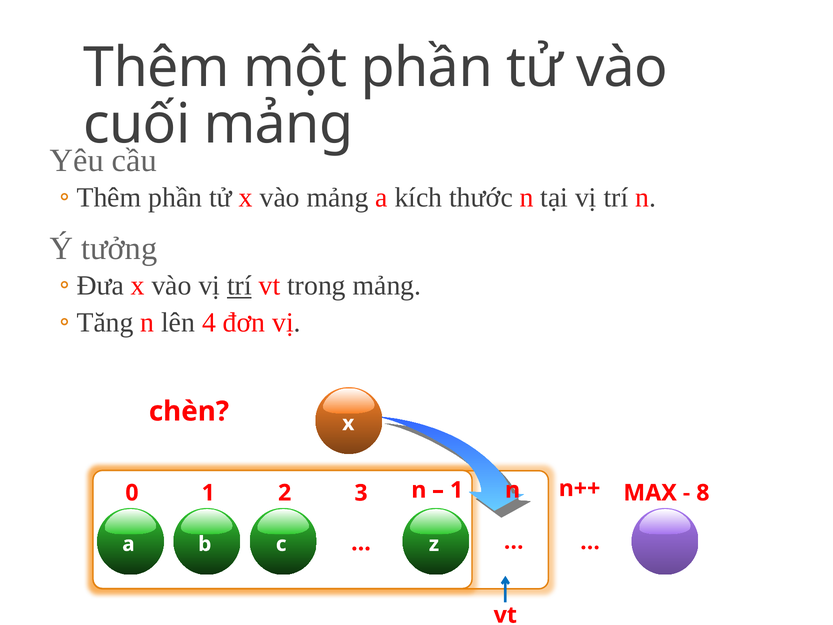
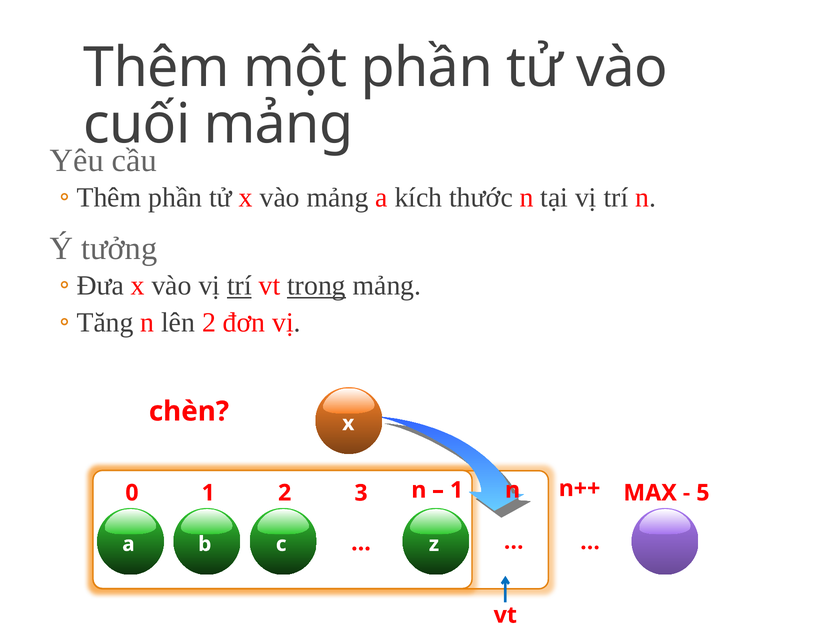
trong underline: none -> present (317, 286)
lên 4: 4 -> 2 (209, 323)
8: 8 -> 5 (703, 493)
